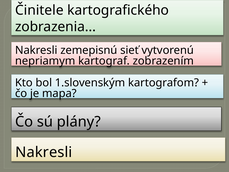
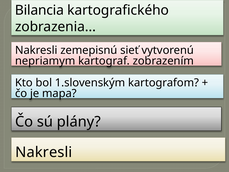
Činitele: Činitele -> Bilancia (39, 10)
